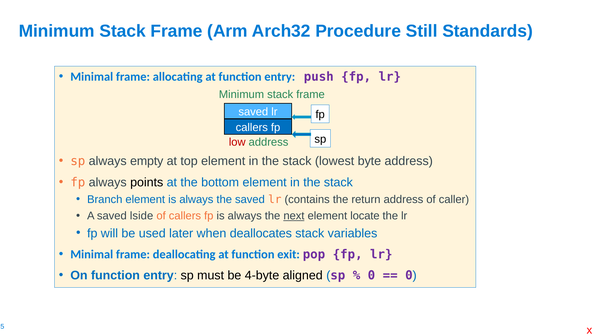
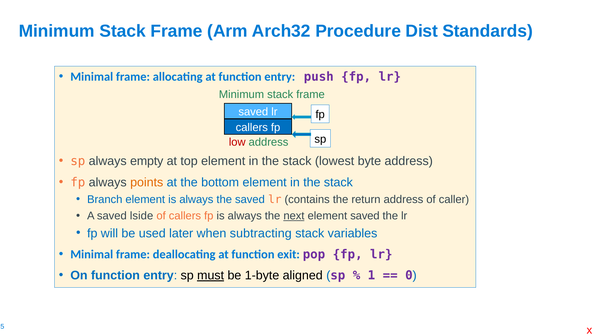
Still: Still -> Dist (422, 31)
points colour: black -> orange (147, 182)
element locate: locate -> saved (365, 216)
deallocates: deallocates -> subtracting (261, 233)
must underline: none -> present (211, 275)
4-byte: 4-byte -> 1-byte (262, 275)
0: 0 -> 1 (371, 275)
